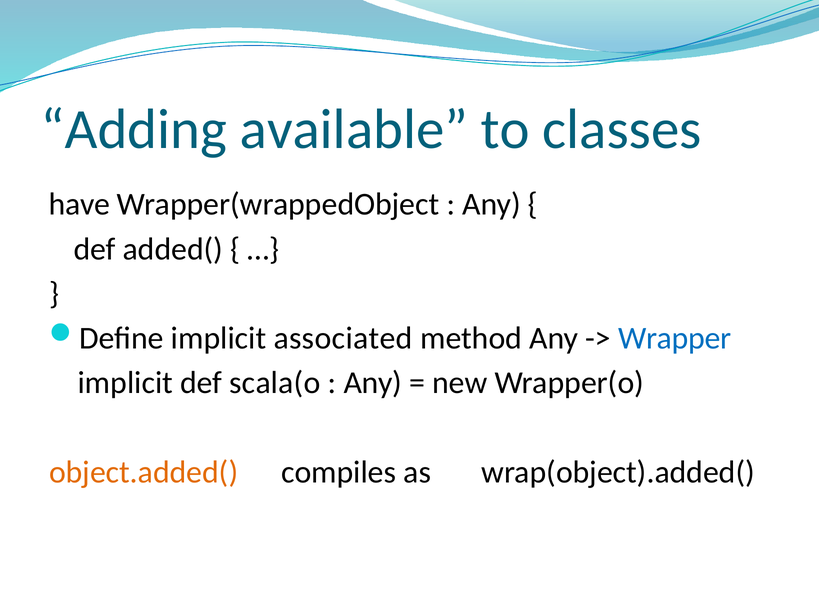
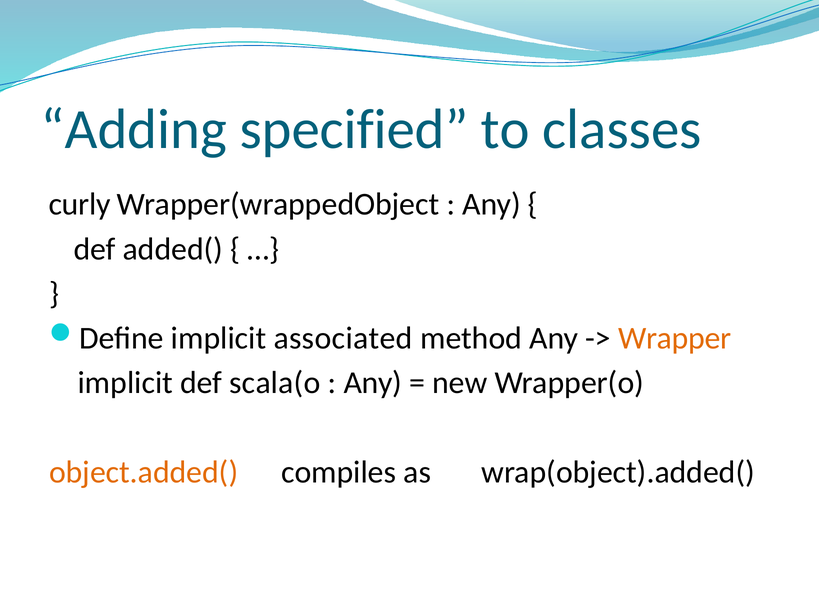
available: available -> specified (354, 130)
have: have -> curly (80, 205)
Wrapper colour: blue -> orange (675, 338)
